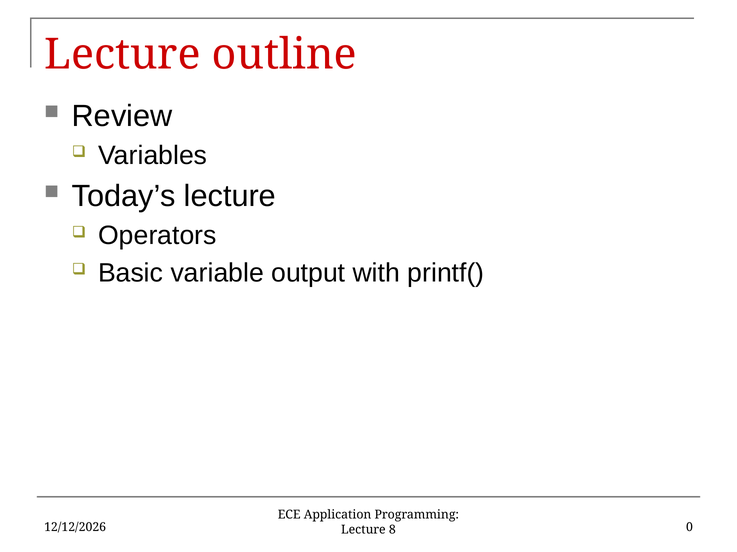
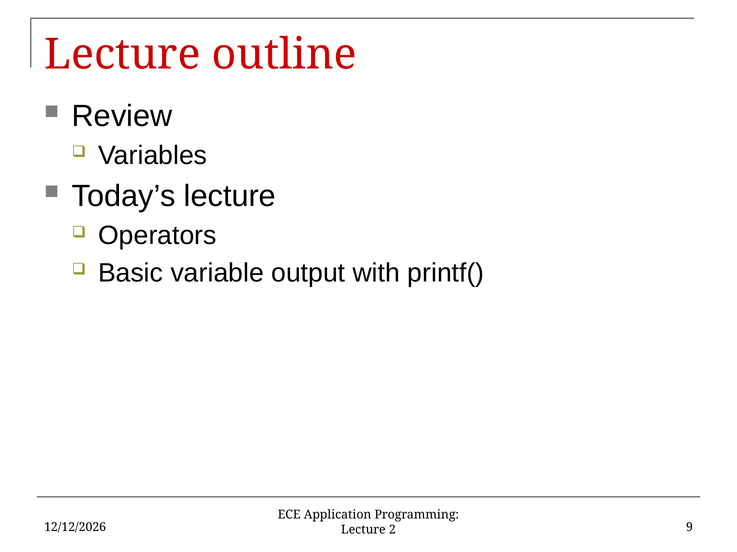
0: 0 -> 9 (689, 528)
8: 8 -> 2 (392, 530)
